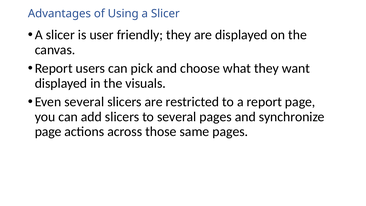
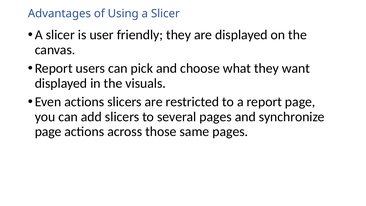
Even several: several -> actions (84, 102)
